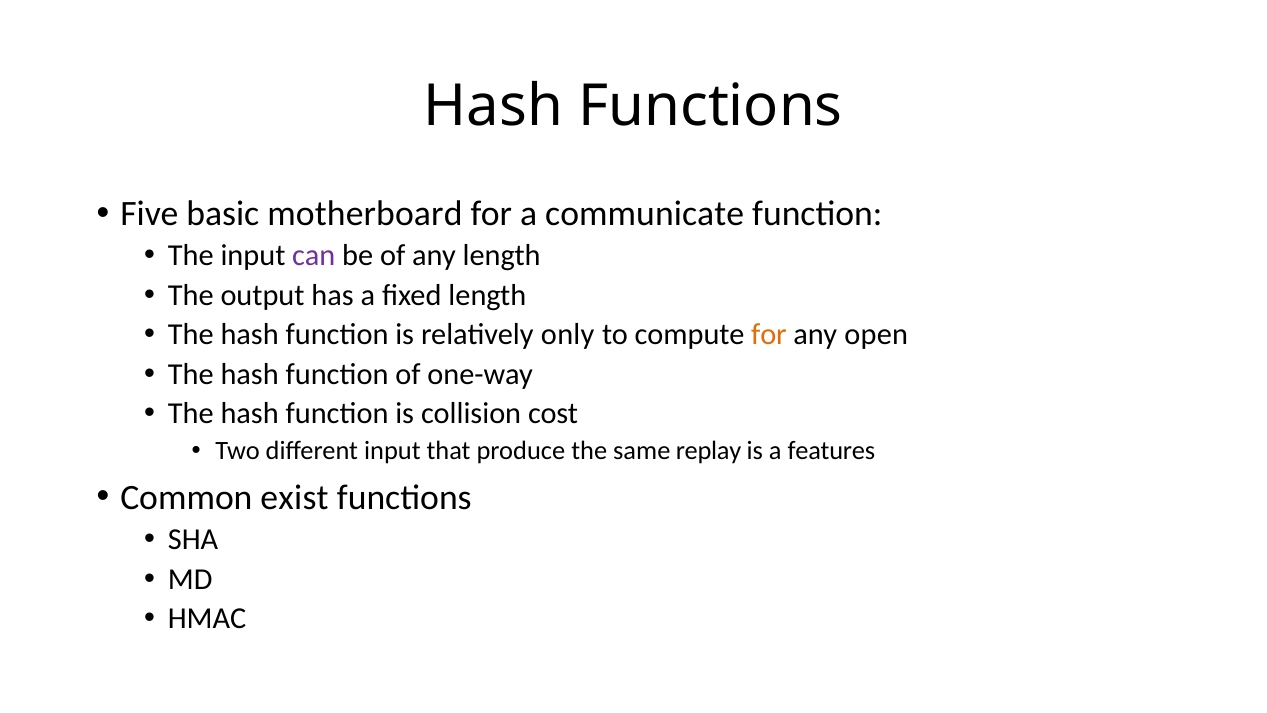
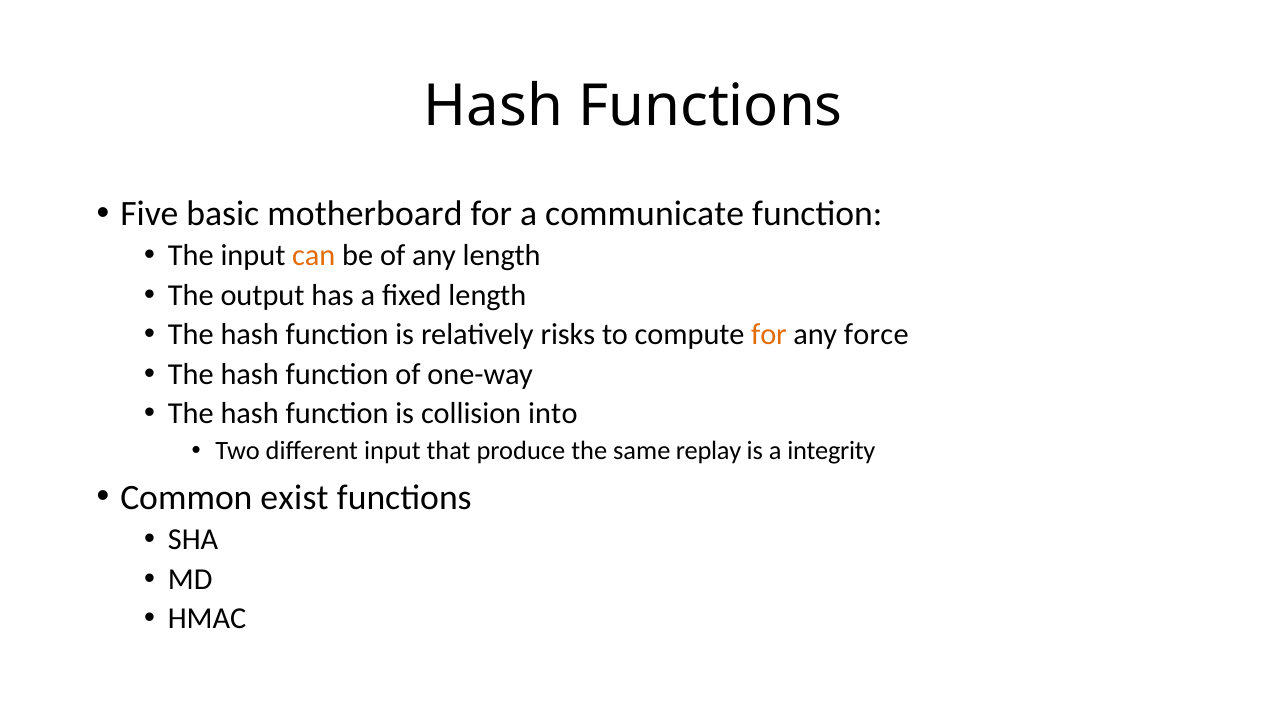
can colour: purple -> orange (314, 256)
only: only -> risks (568, 335)
open: open -> force (876, 335)
cost: cost -> into (553, 413)
features: features -> integrity (831, 450)
